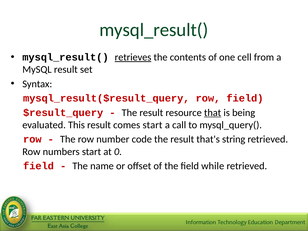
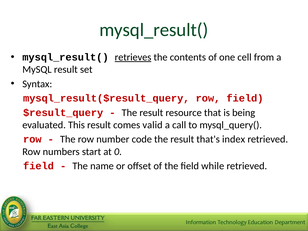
that underline: present -> none (213, 113)
comes start: start -> valid (153, 125)
string: string -> index (234, 139)
